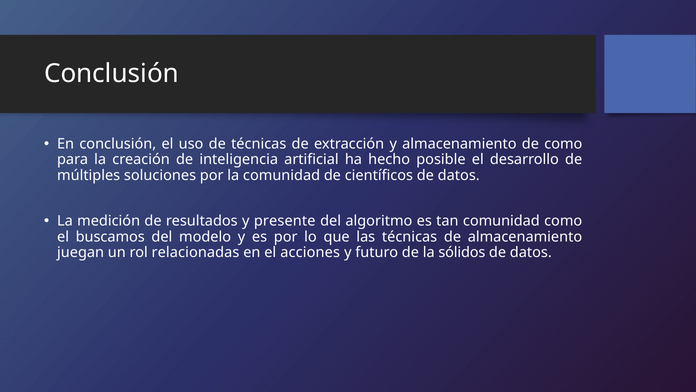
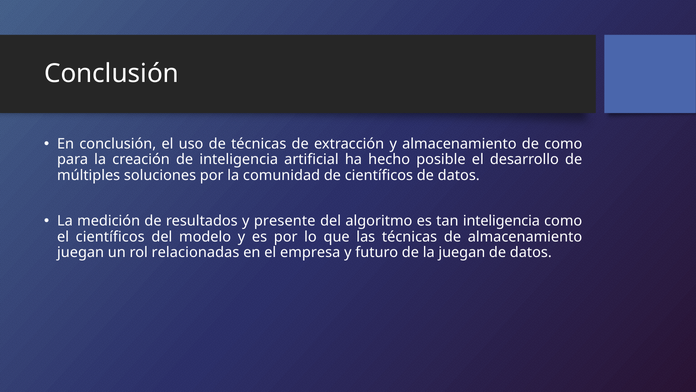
tan comunidad: comunidad -> inteligencia (501, 221)
el buscamos: buscamos -> científicos (110, 237)
acciones: acciones -> empresa (310, 252)
la sólidos: sólidos -> juegan (462, 252)
